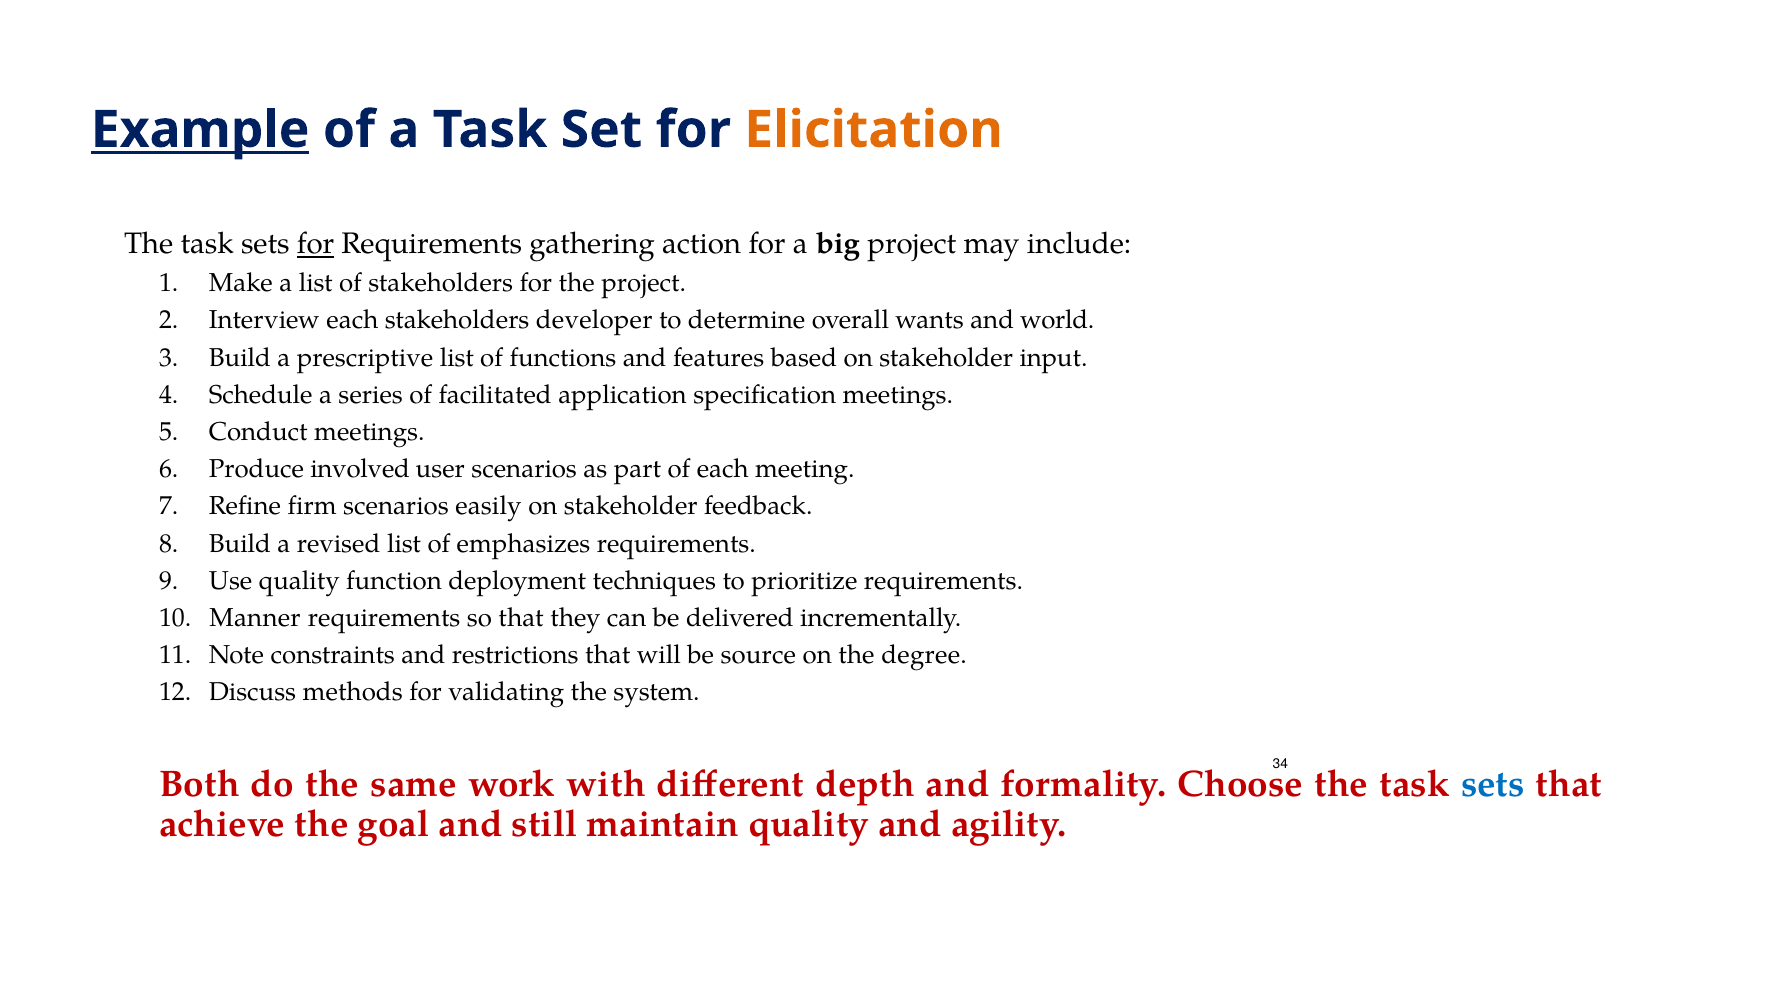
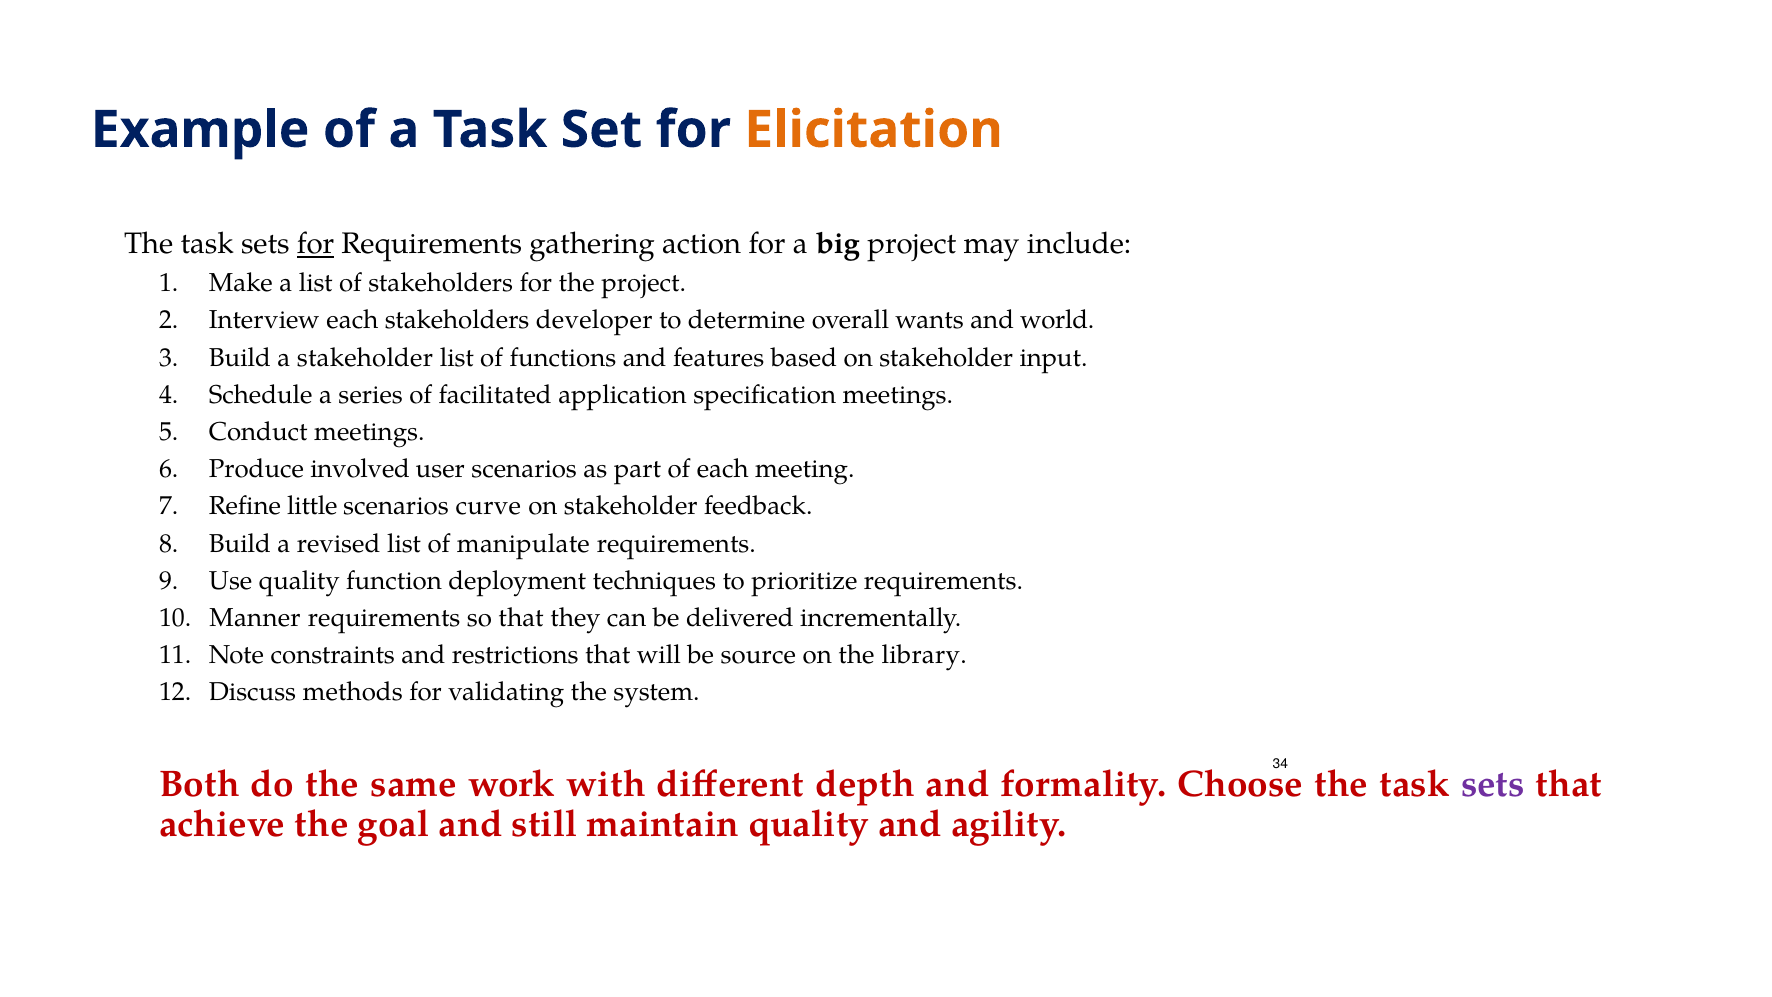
Example underline: present -> none (200, 130)
a prescriptive: prescriptive -> stakeholder (365, 357)
firm: firm -> little (312, 506)
easily: easily -> curve (488, 506)
emphasizes: emphasizes -> manipulate (523, 543)
degree: degree -> library (924, 655)
sets colour: blue -> purple (1493, 784)
